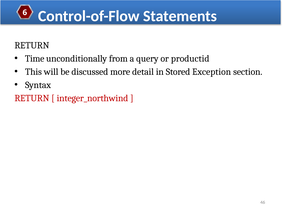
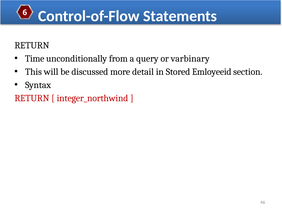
productid: productid -> varbinary (190, 58)
Exception: Exception -> Emloyeeid (212, 72)
